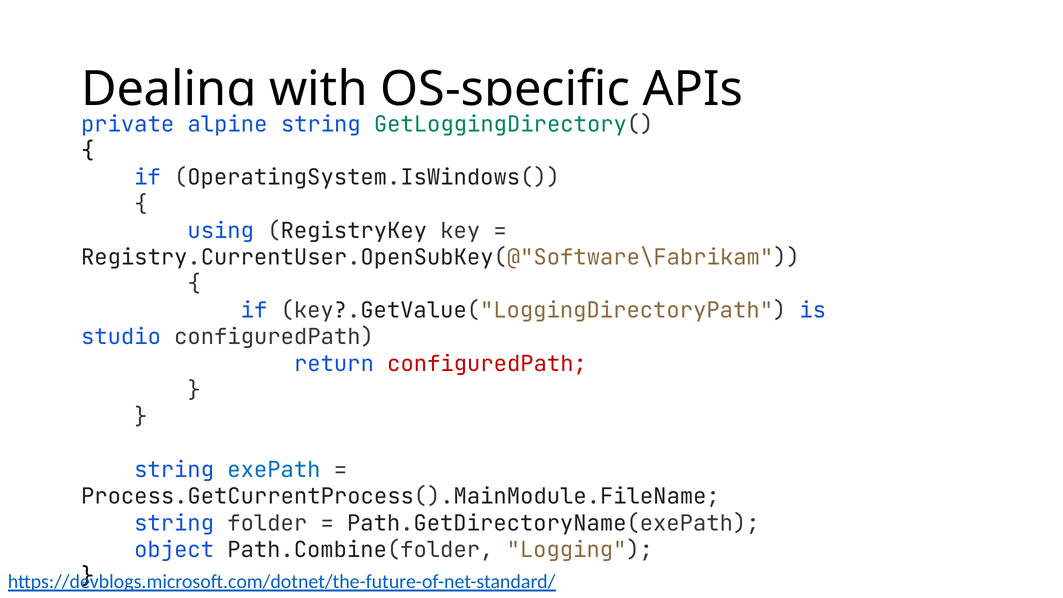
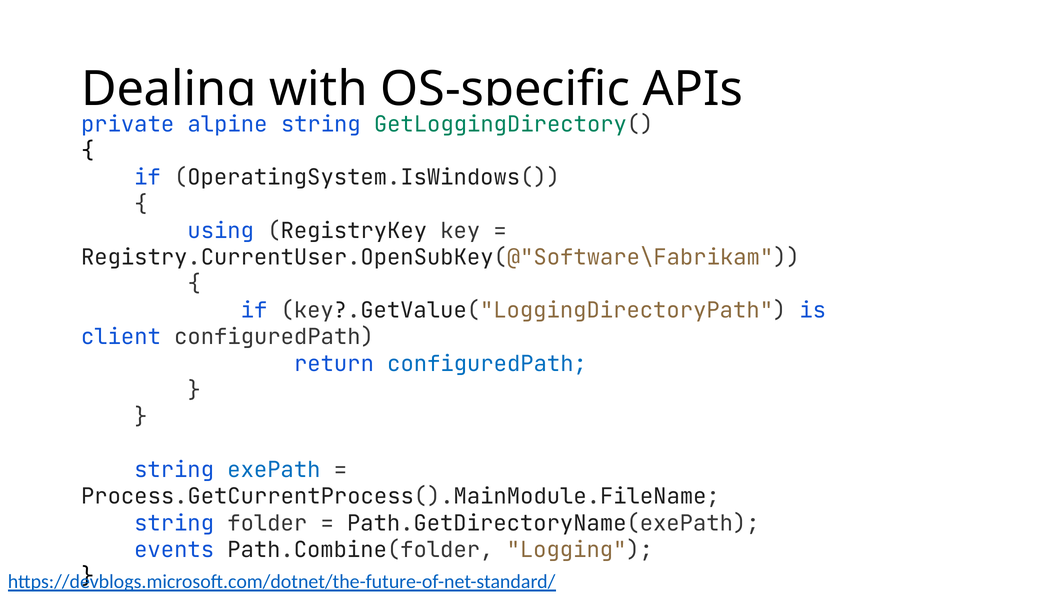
studio: studio -> client (121, 337)
configuredPath colour: red -> blue (487, 364)
object: object -> events (174, 550)
